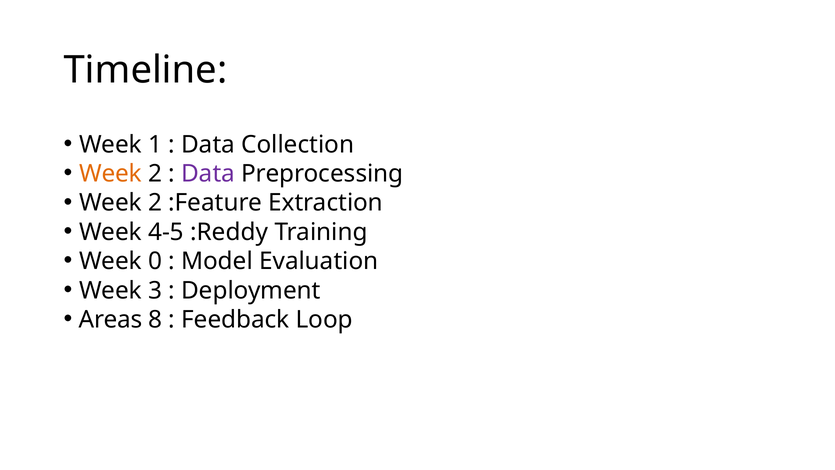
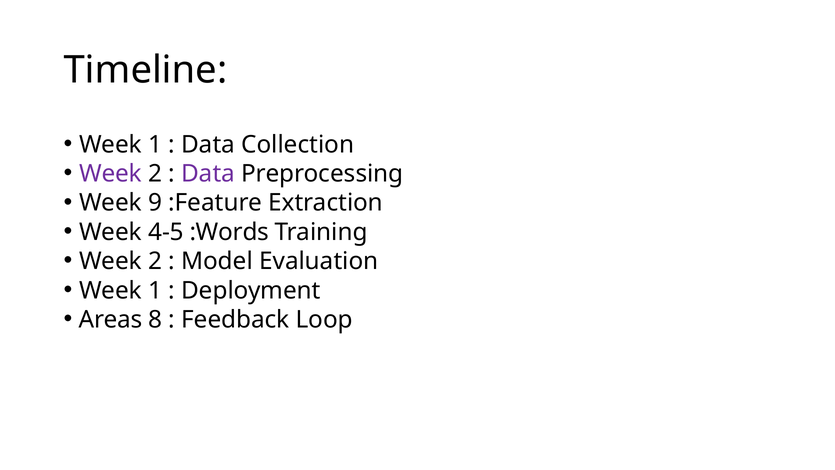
Week colour: orange -> purple (111, 174)
2: 2 -> 9 (155, 203)
:Reddy: :Reddy -> :Words (229, 232)
0: 0 -> 2 (155, 261)
3: 3 -> 1 (155, 290)
